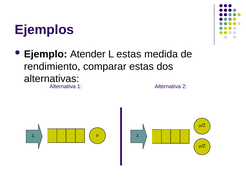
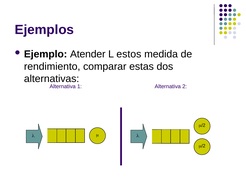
L estas: estas -> estos (129, 54)
